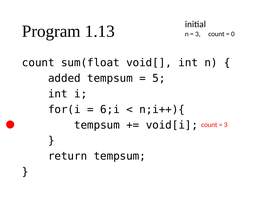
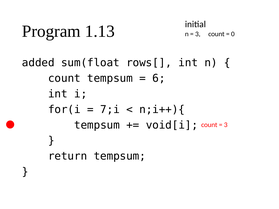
count: count -> added (38, 63)
void[: void[ -> rows[ (149, 63)
added: added -> count (64, 78)
5: 5 -> 6 (159, 78)
6;i: 6;i -> 7;i (110, 110)
